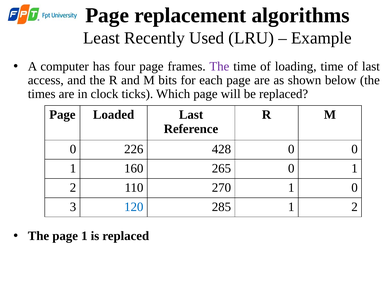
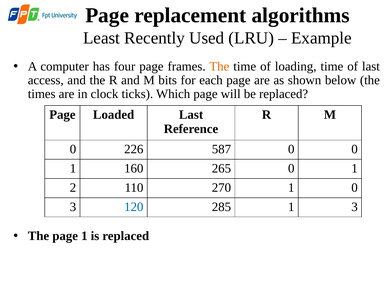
The colour: purple -> orange (219, 66)
428: 428 -> 587 (221, 149)
285 1 2: 2 -> 3 (355, 207)
